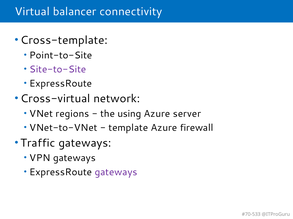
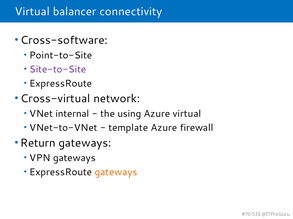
Cross-template: Cross-template -> Cross-software (64, 40)
regions: regions -> internal (72, 114)
Azure server: server -> virtual (187, 114)
Traffic: Traffic -> Return (38, 143)
gateways colour: purple -> orange (116, 173)
